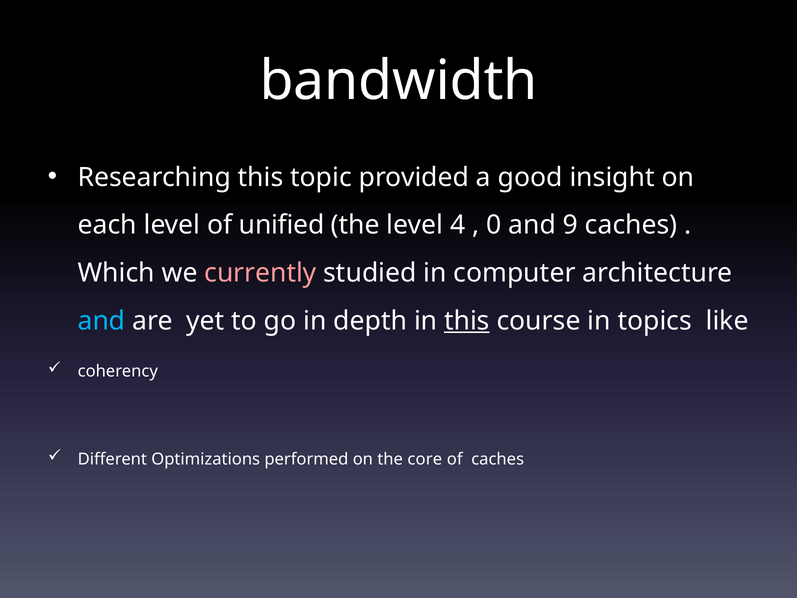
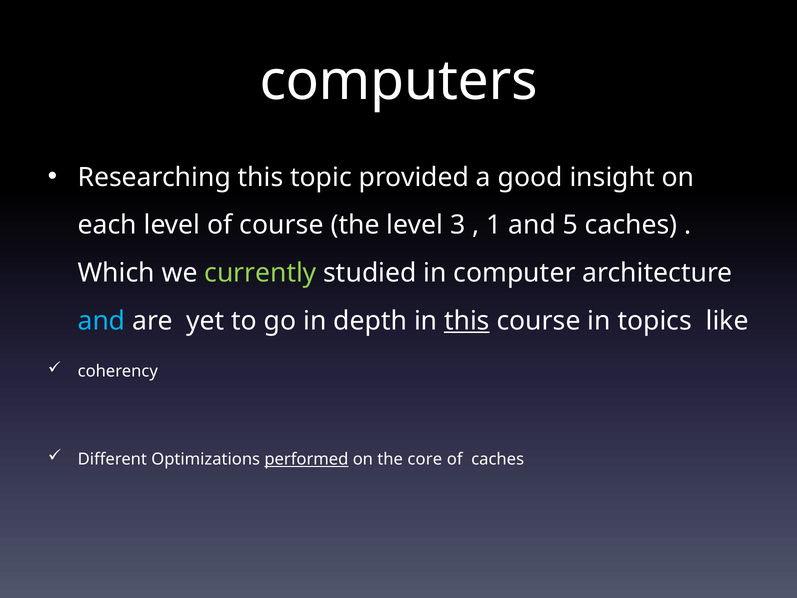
bandwidth: bandwidth -> computers (399, 81)
of unified: unified -> course (281, 225)
4: 4 -> 3 (458, 225)
0: 0 -> 1 (494, 225)
9: 9 -> 5 (570, 225)
currently colour: pink -> light green (260, 273)
performed underline: none -> present (306, 459)
